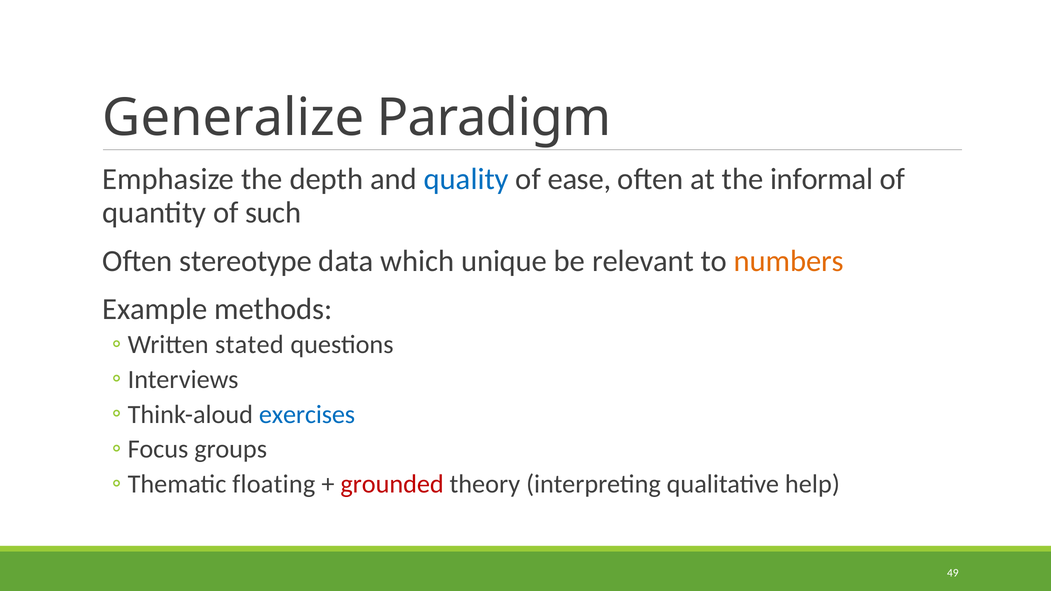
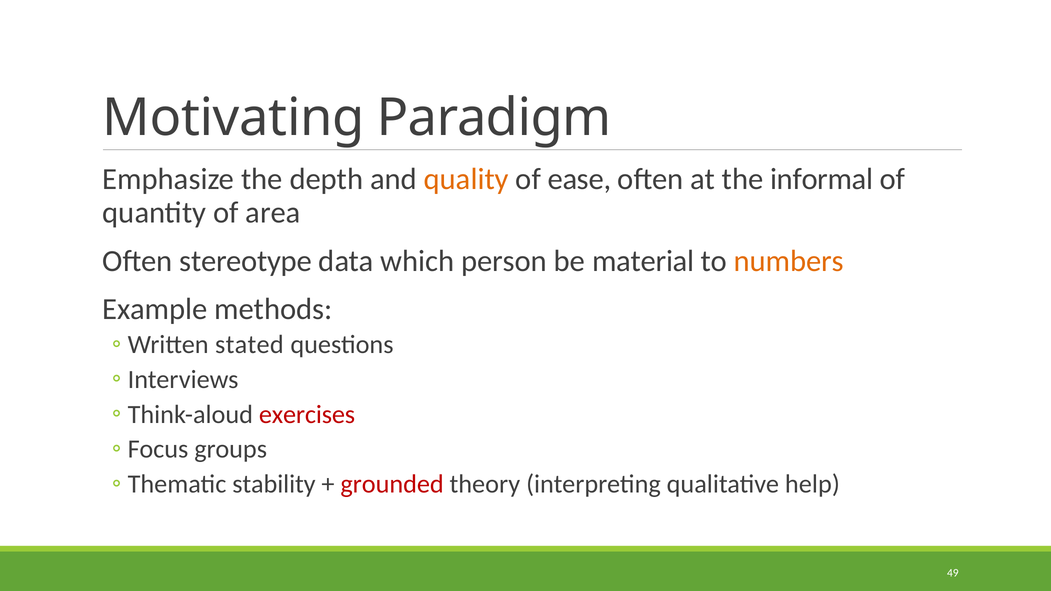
Generalize: Generalize -> Motivating (234, 118)
quality colour: blue -> orange (466, 179)
such: such -> area (273, 213)
unique: unique -> person (504, 261)
relevant: relevant -> material (643, 261)
exercises colour: blue -> red (307, 414)
floating: floating -> stability (274, 484)
